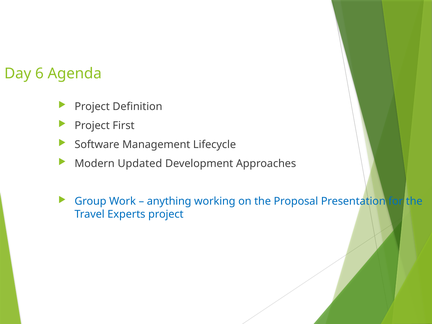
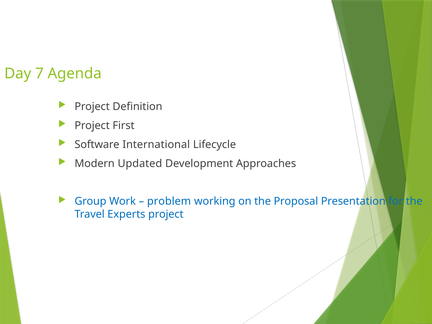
6: 6 -> 7 (39, 73)
Management: Management -> International (156, 145)
anything: anything -> problem (169, 201)
